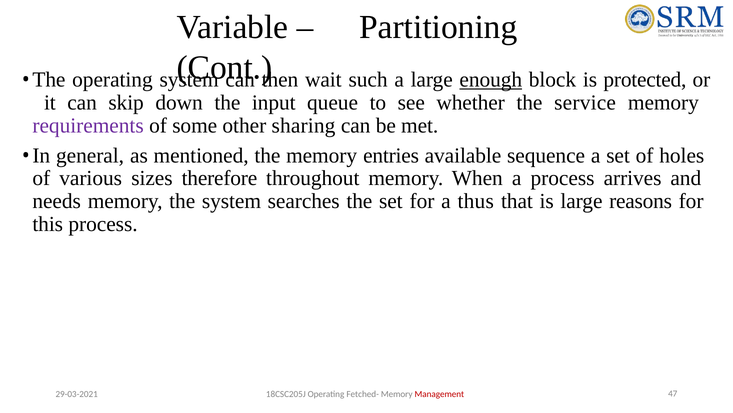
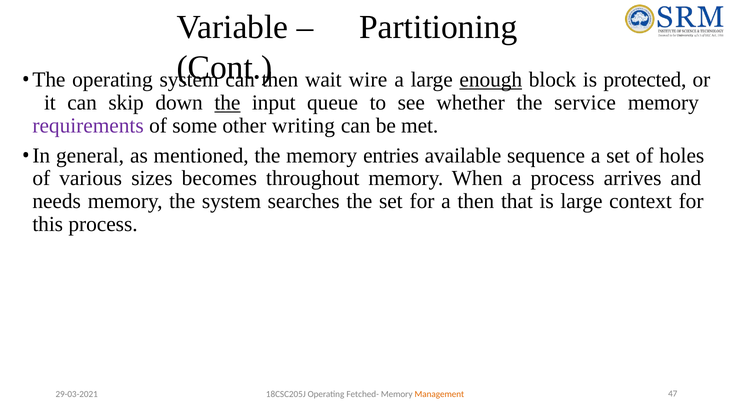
such: such -> wire (368, 80)
the underline: none -> present (227, 103)
sharing: sharing -> writing (303, 126)
therefore: therefore -> becomes (219, 178)
a thus: thus -> then (476, 201)
reasons: reasons -> context (641, 201)
Management colour: red -> orange (439, 393)
